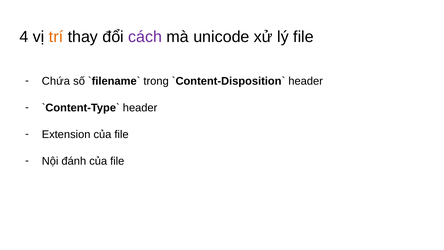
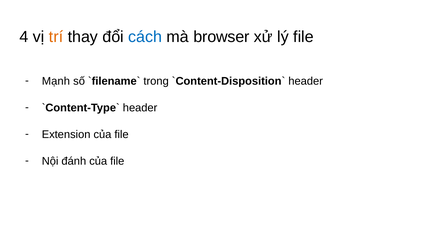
cách colour: purple -> blue (145, 37)
unicode: unicode -> browser (222, 37)
Chứa: Chứa -> Mạnh (56, 81)
